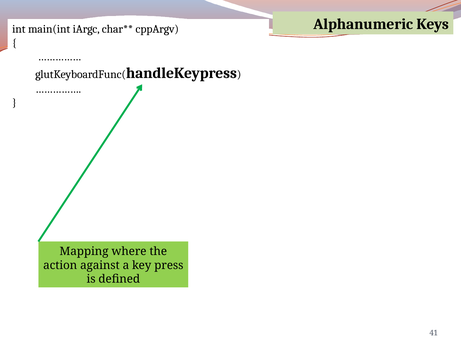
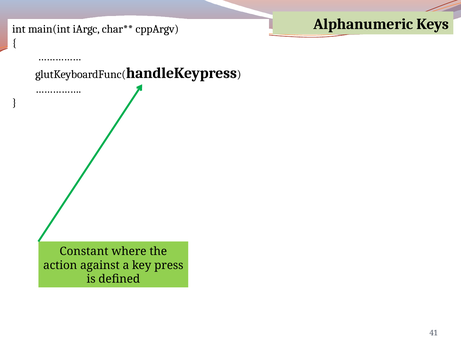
Mapping: Mapping -> Constant (84, 252)
